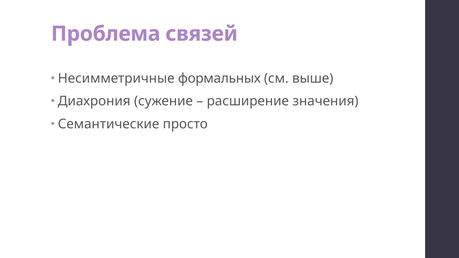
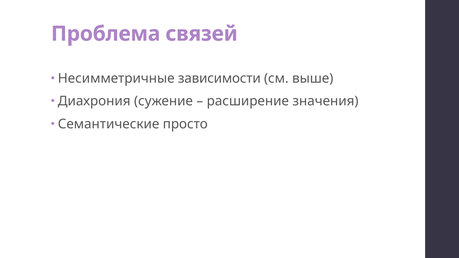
формальных: формальных -> зависимости (219, 78)
